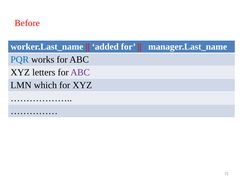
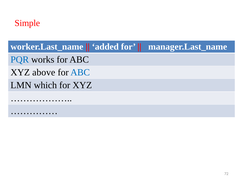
Before: Before -> Simple (27, 23)
letters: letters -> above (44, 72)
ABC colour: purple -> blue (80, 72)
